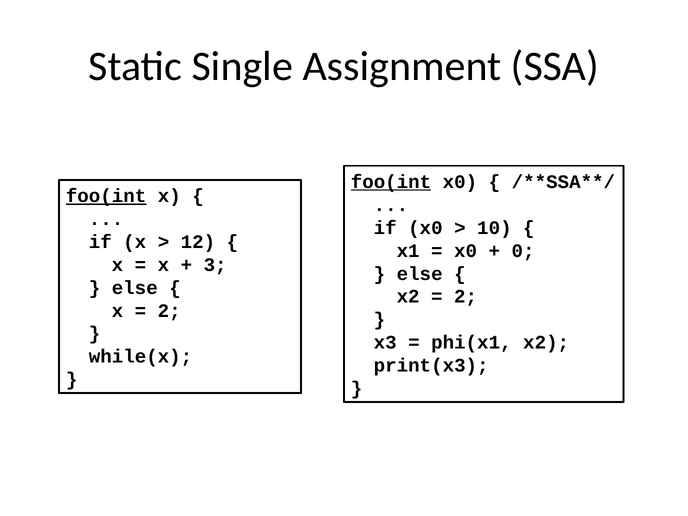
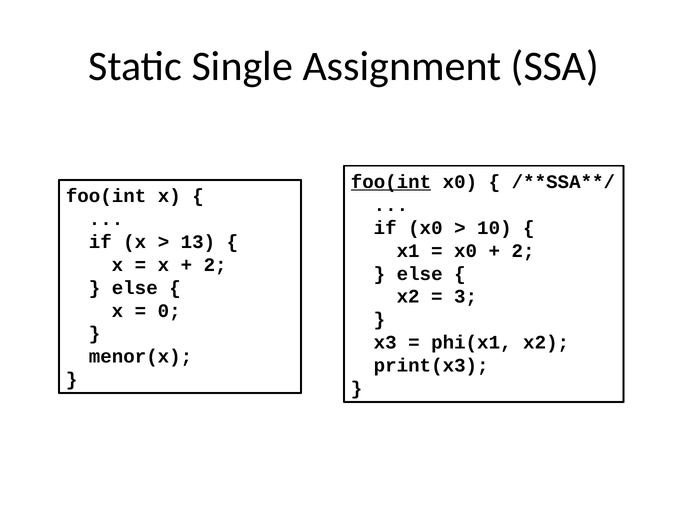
foo(int underline: present -> none (106, 196)
12: 12 -> 13 (198, 242)
0: 0 -> 2 (523, 251)
3: 3 -> 2 (215, 265)
2: 2 -> 3 (466, 297)
2: 2 -> 0 (169, 311)
while(x: while(x -> menor(x (141, 357)
